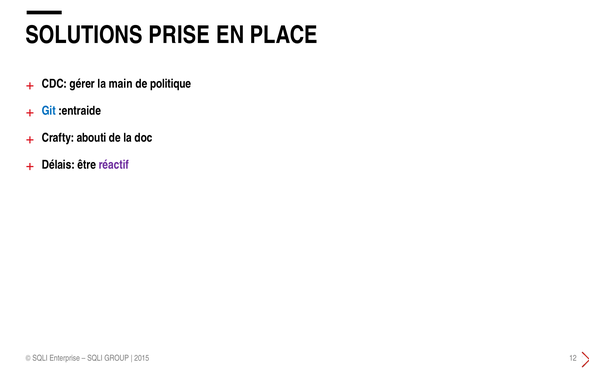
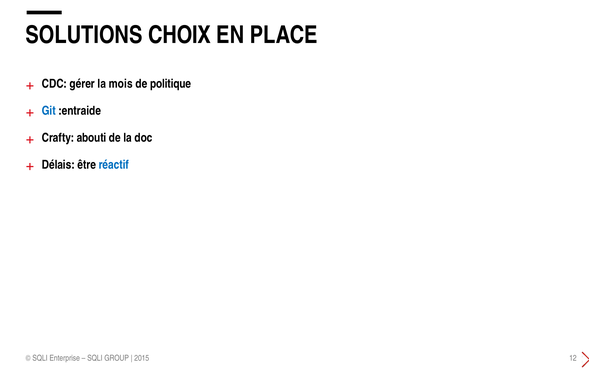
PRISE: PRISE -> CHOIX (180, 35)
main: main -> mois (121, 84)
réactif colour: purple -> blue (114, 165)
